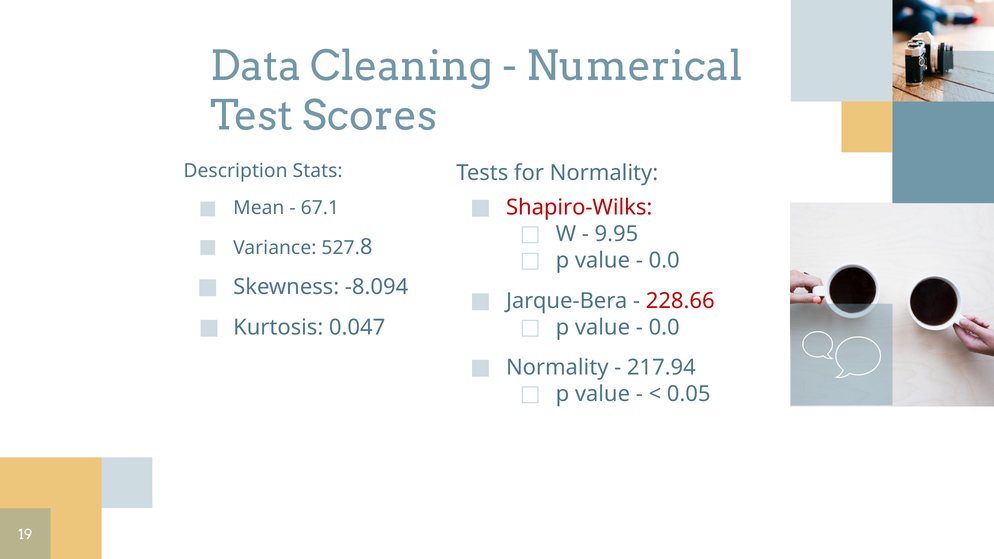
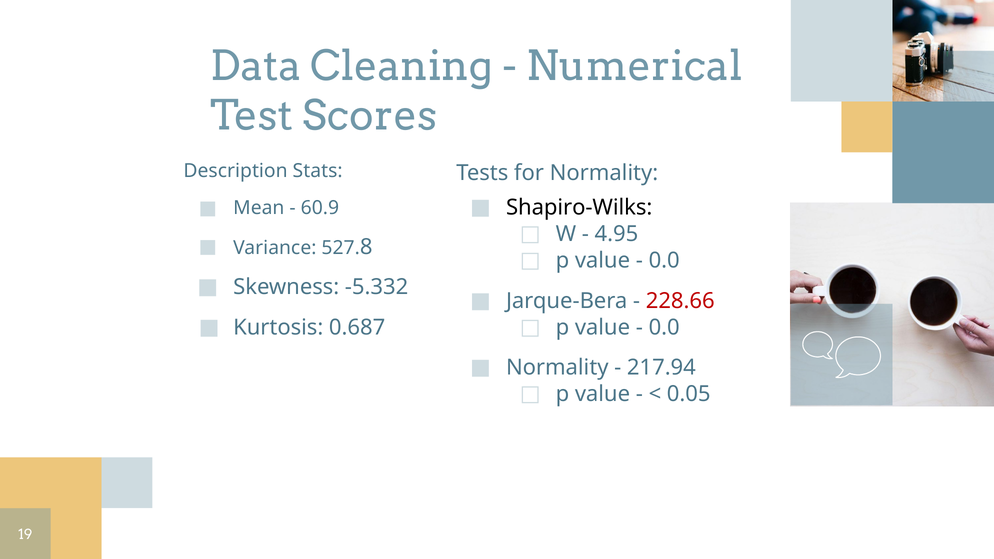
Shapiro-Wilks colour: red -> black (579, 208)
67.1: 67.1 -> 60.9 (320, 208)
9.95: 9.95 -> 4.95 (616, 234)
-8.094: -8.094 -> -5.332 (377, 287)
0.047: 0.047 -> 0.687 (357, 327)
